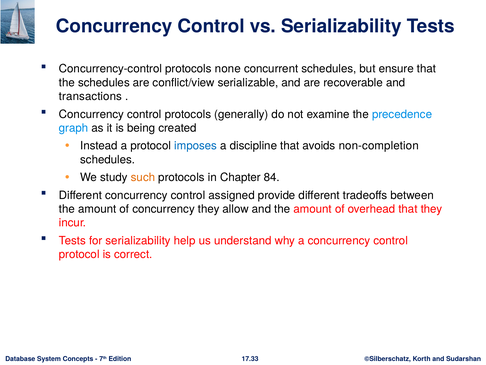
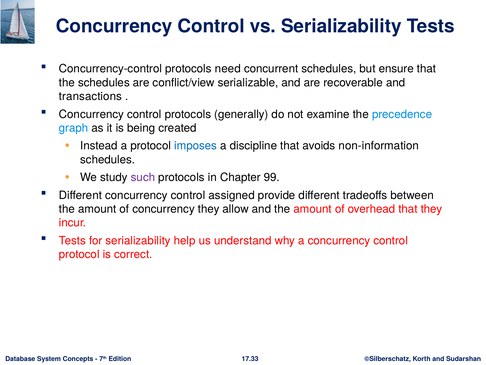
none: none -> need (228, 69)
non-completion: non-completion -> non-information (379, 146)
such colour: orange -> purple (143, 177)
84: 84 -> 99 (272, 177)
